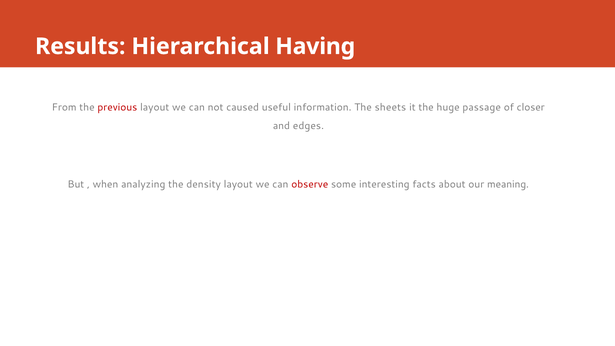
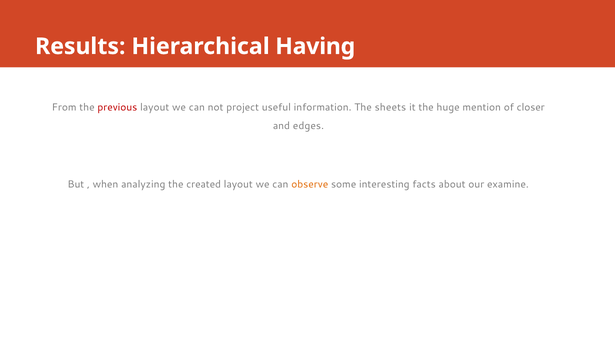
caused: caused -> project (243, 107)
passage: passage -> mention (482, 107)
density: density -> created (204, 184)
observe colour: red -> orange (310, 184)
meaning: meaning -> examine (508, 184)
